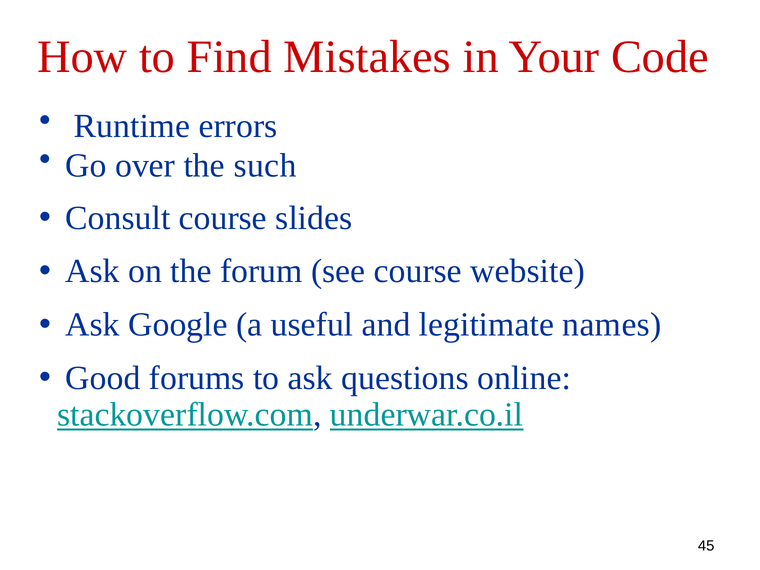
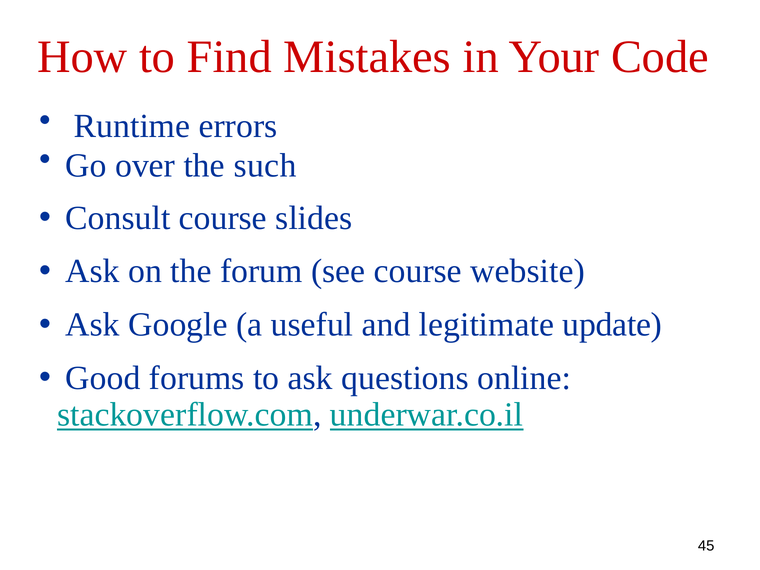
names: names -> update (612, 325)
